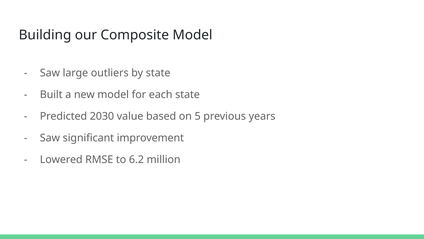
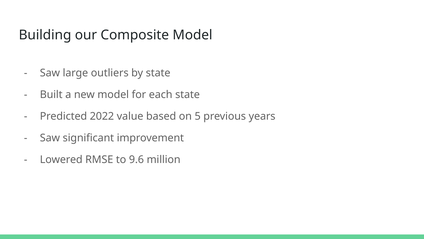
2030: 2030 -> 2022 (102, 116)
6.2: 6.2 -> 9.6 (136, 159)
